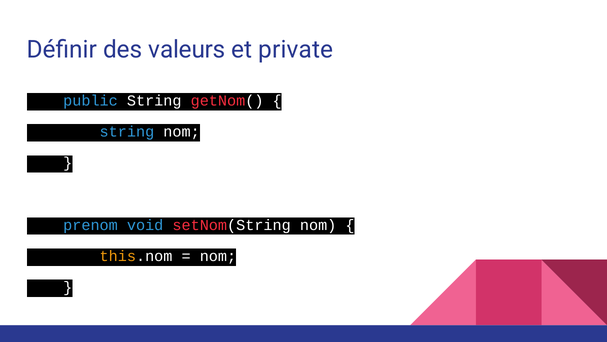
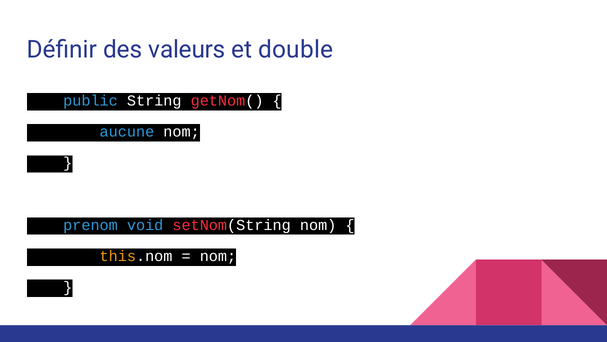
private: private -> double (296, 50)
string: string -> aucune (127, 132)
